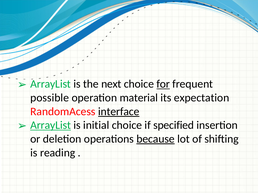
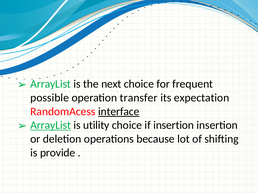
for underline: present -> none (163, 84)
material: material -> transfer (139, 98)
initial: initial -> utility (96, 126)
if specified: specified -> insertion (174, 126)
because underline: present -> none (156, 139)
reading: reading -> provide (58, 153)
